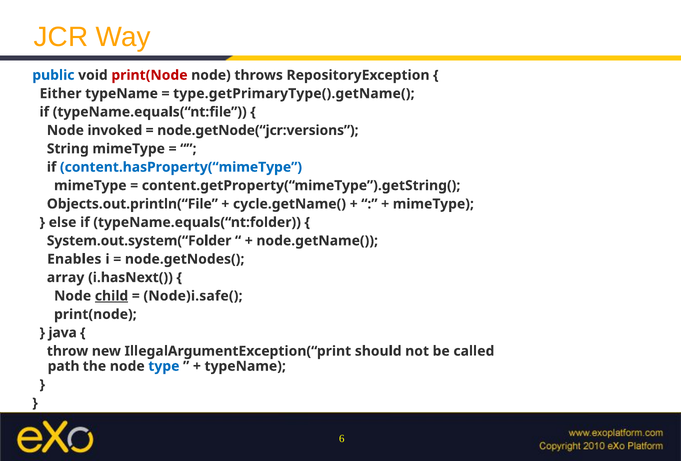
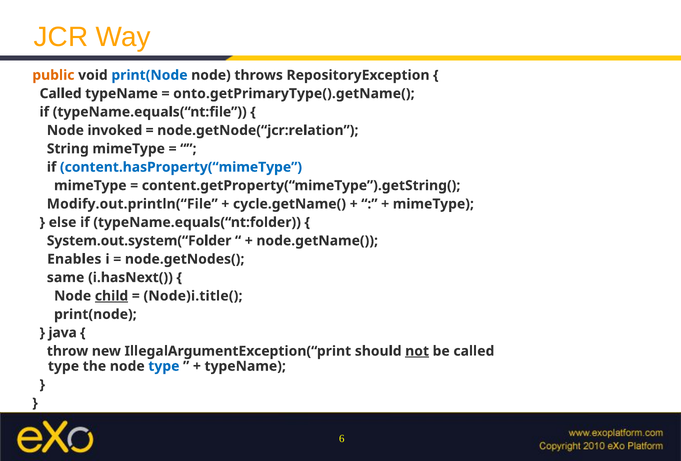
public colour: blue -> orange (53, 75)
print(Node colour: red -> blue (149, 75)
Either: Either -> Called (61, 94)
type.getPrimaryType().getName(: type.getPrimaryType().getName( -> onto.getPrimaryType().getName( (294, 94)
node.getNode(“jcr:versions: node.getNode(“jcr:versions -> node.getNode(“jcr:relation (258, 130)
Objects.out.println(“File: Objects.out.println(“File -> Modify.out.println(“File (132, 204)
array: array -> same (66, 278)
Node)i.safe(: Node)i.safe( -> Node)i.title( (193, 296)
not underline: none -> present (417, 351)
path: path -> type (64, 366)
